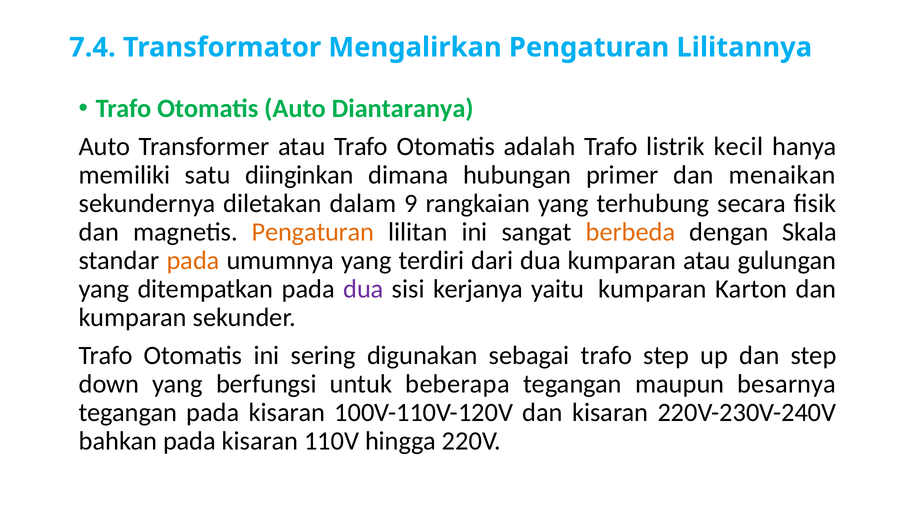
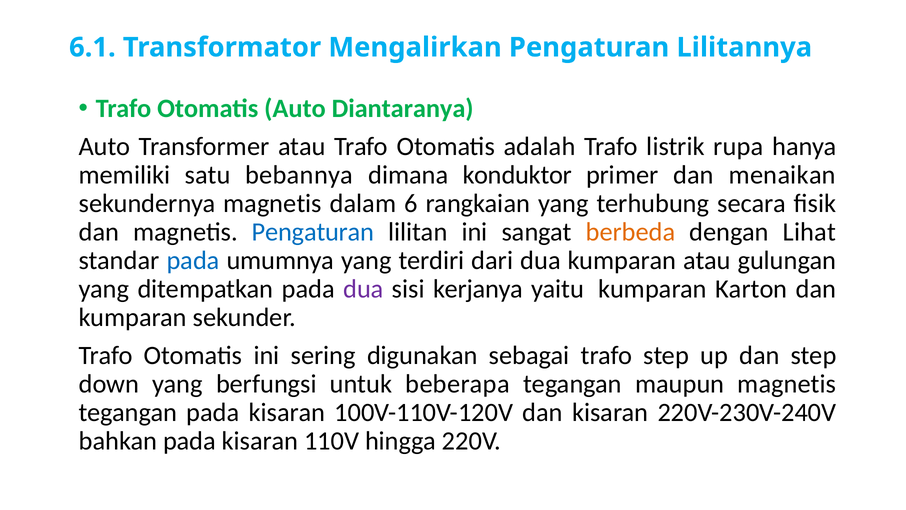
7.4: 7.4 -> 6.1 (92, 47)
kecil: kecil -> rupa (738, 146)
diinginkan: diinginkan -> bebannya (299, 175)
hubungan: hubungan -> konduktor (517, 175)
sekundernya diletakan: diletakan -> magnetis (273, 203)
9: 9 -> 6 (411, 203)
Pengaturan colour: orange -> blue (313, 232)
Skala: Skala -> Lihat (809, 232)
pada colour: orange -> blue (193, 260)
maupun besarnya: besarnya -> magnetis (787, 384)
